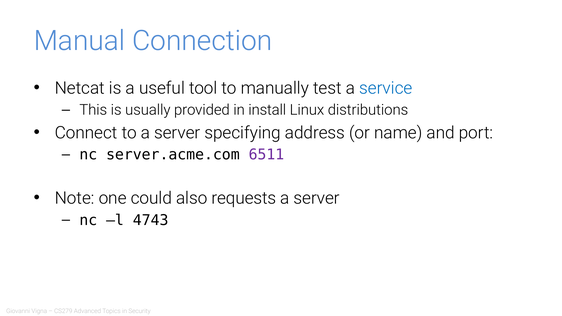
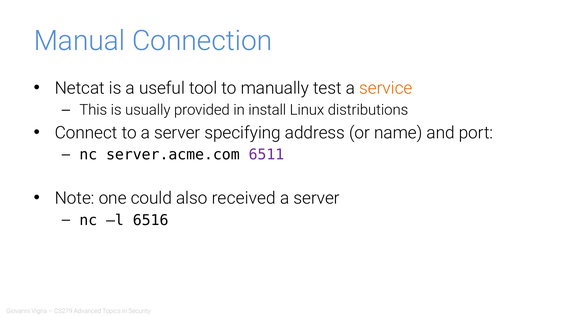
service colour: blue -> orange (386, 88)
requests: requests -> received (244, 198)
4743: 4743 -> 6516 (151, 220)
